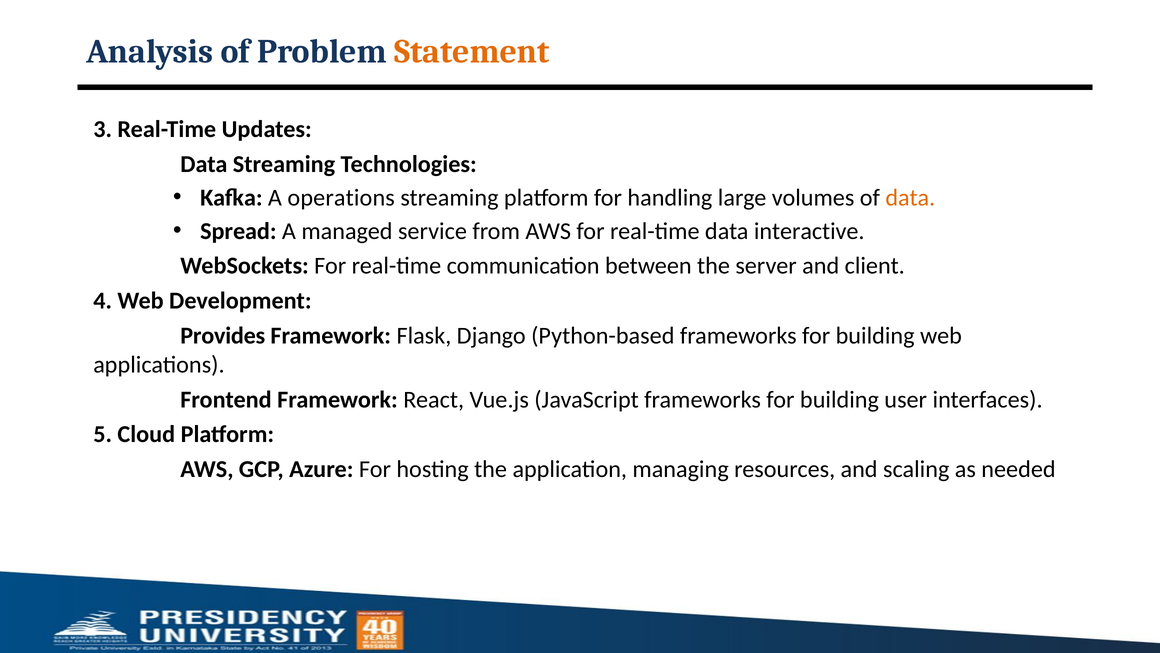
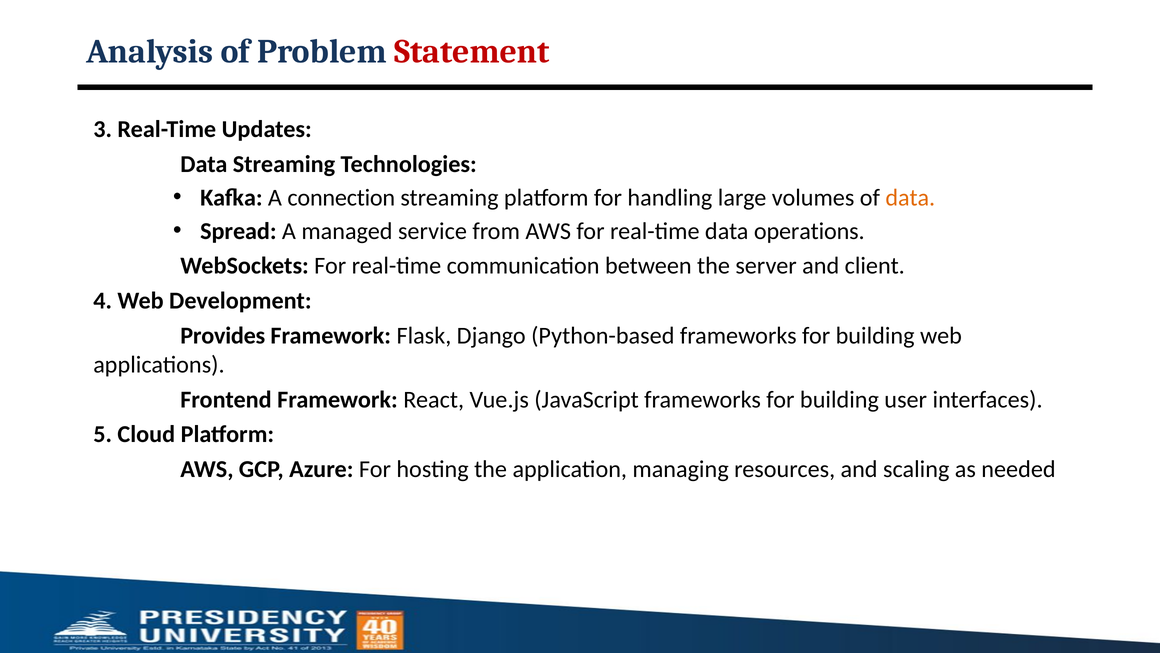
Statement colour: orange -> red (472, 52)
operations: operations -> connection (341, 198)
interactive: interactive -> operations (809, 231)
